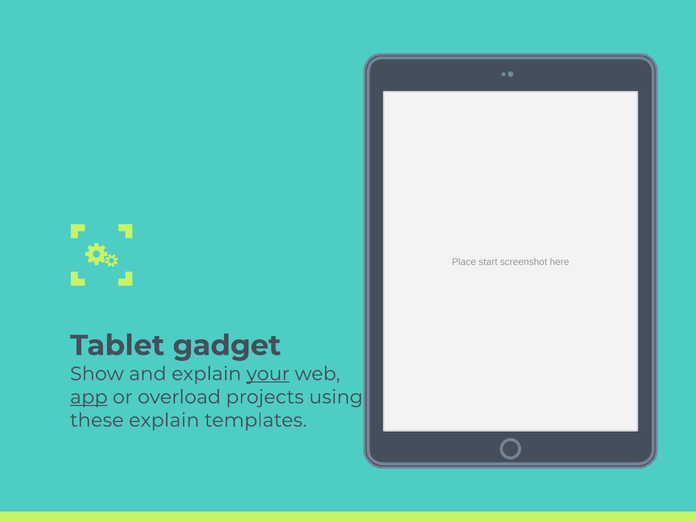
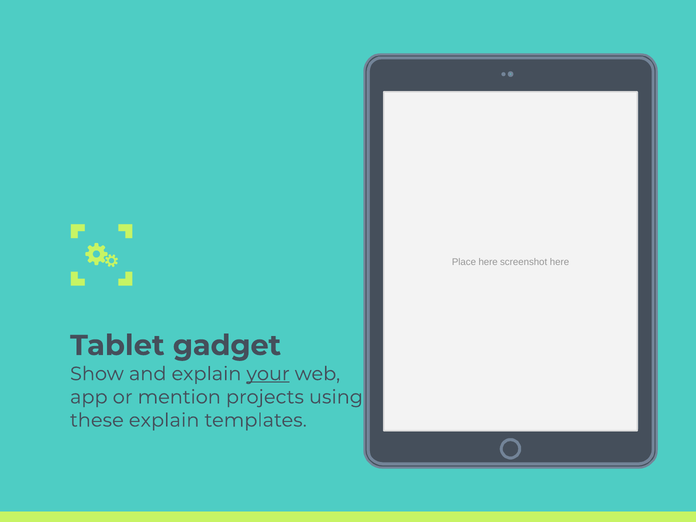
Place start: start -> here (488, 262)
app underline: present -> none (89, 397)
overload: overload -> mention (179, 397)
